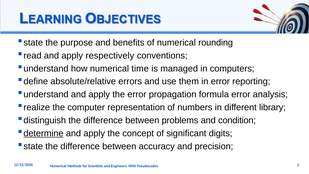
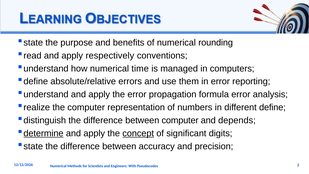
different library: library -> define (272, 107)
between problems: problems -> computer (180, 120)
condition: condition -> depends (237, 120)
concept underline: none -> present (138, 133)
